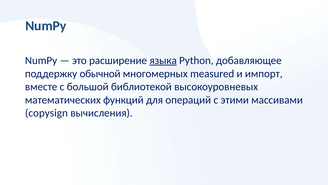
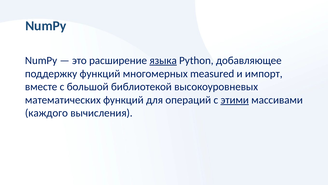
поддержку обычной: обычной -> функций (100, 73)
этими underline: none -> present (235, 100)
copysign: copysign -> каждого (46, 113)
